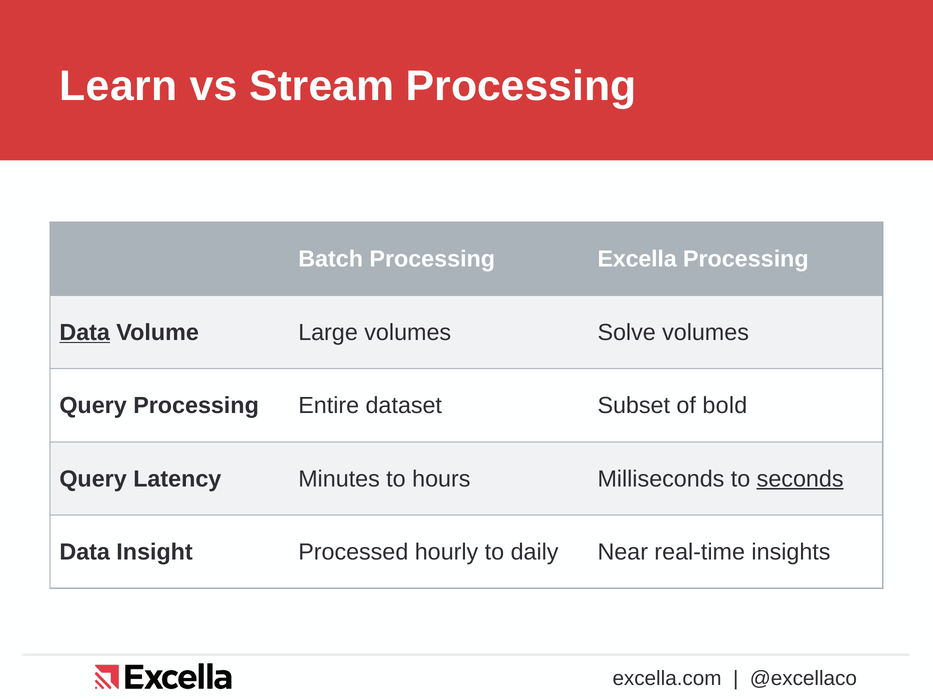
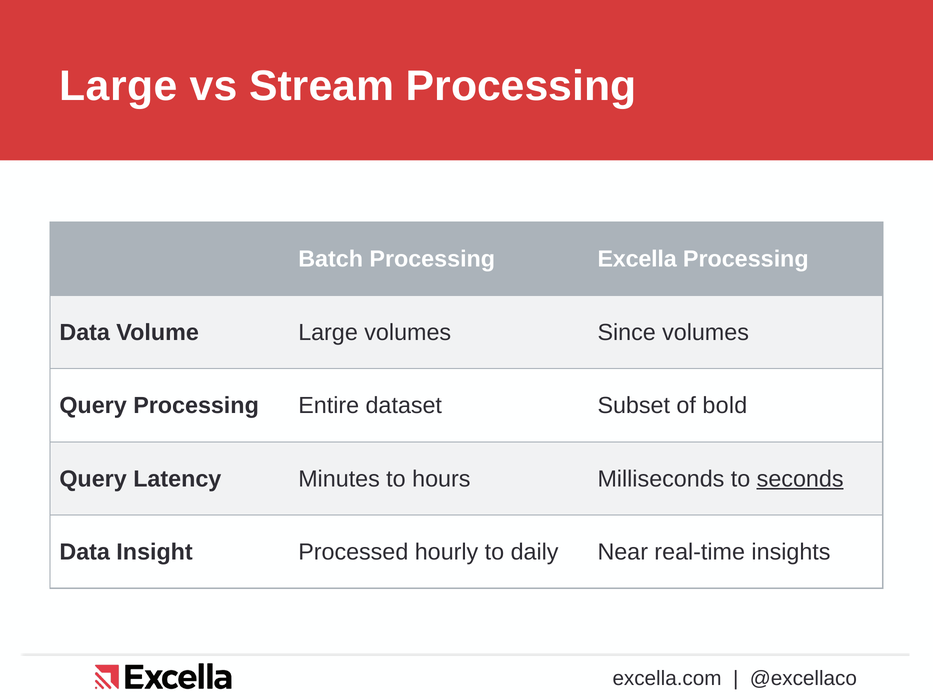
Learn: Learn -> Large (118, 86)
Data underline: present -> none (85, 333)
Solve: Solve -> Since (627, 333)
